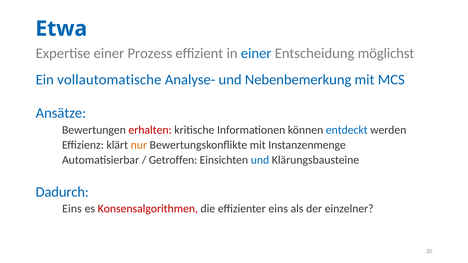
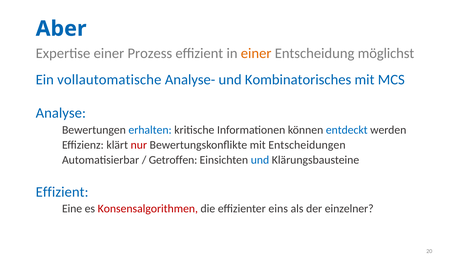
Etwa: Etwa -> Aber (61, 29)
einer colour: blue -> orange (256, 53)
Nebenbemerkung: Nebenbemerkung -> Kombinatorisches (298, 80)
Ansätze: Ansätze -> Analyse (61, 113)
erhalten colour: red -> blue (150, 130)
nur colour: orange -> red (139, 145)
Instanzenmenge: Instanzenmenge -> Entscheidungen (307, 145)
Dadurch: Dadurch -> Effizient (62, 192)
Eins: Eins -> Eine (72, 209)
